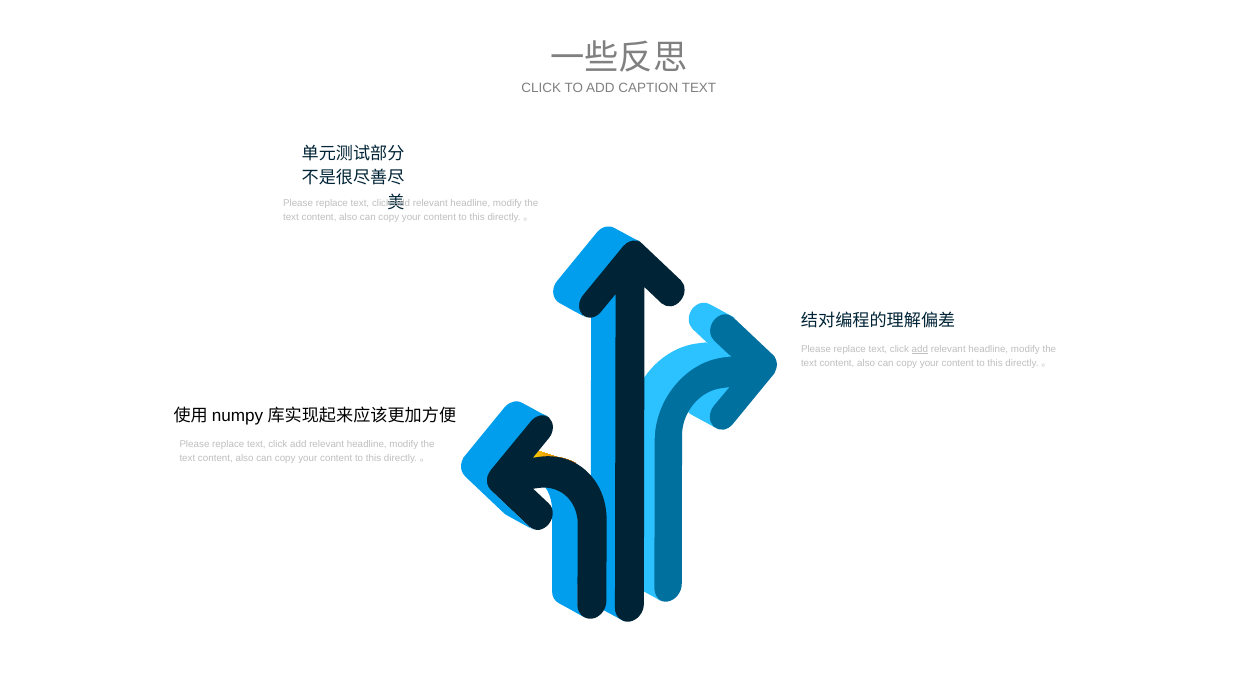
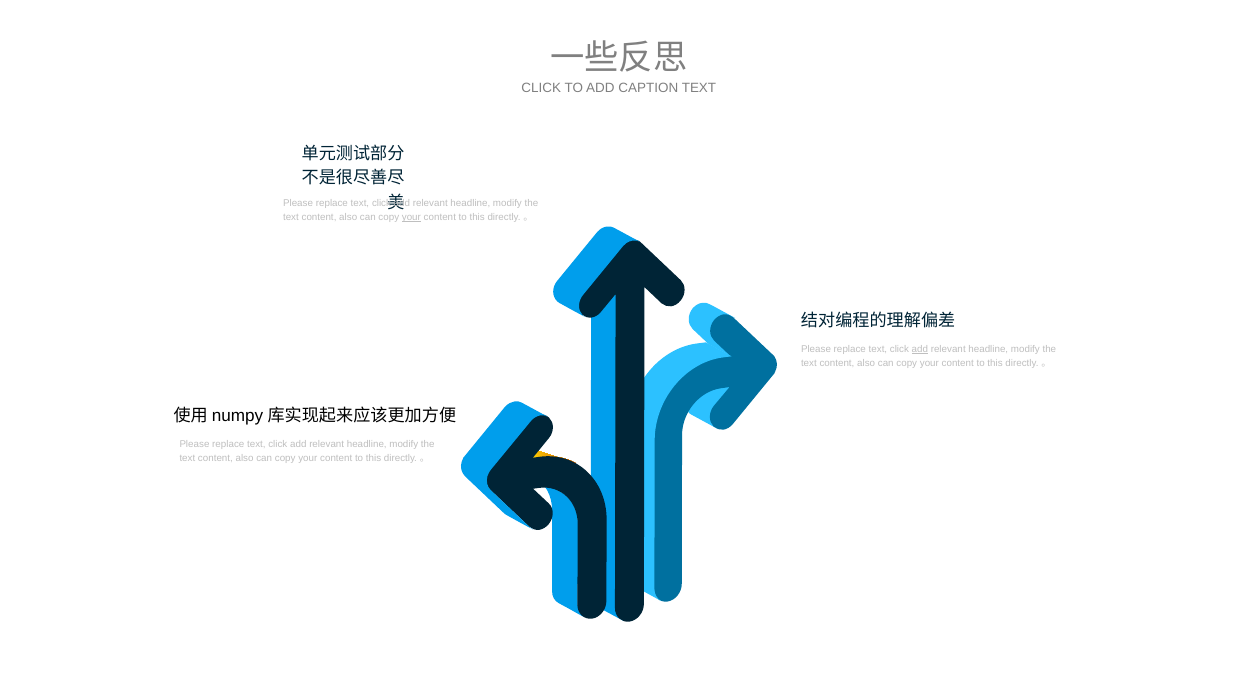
your underline: none -> present (411, 217)
